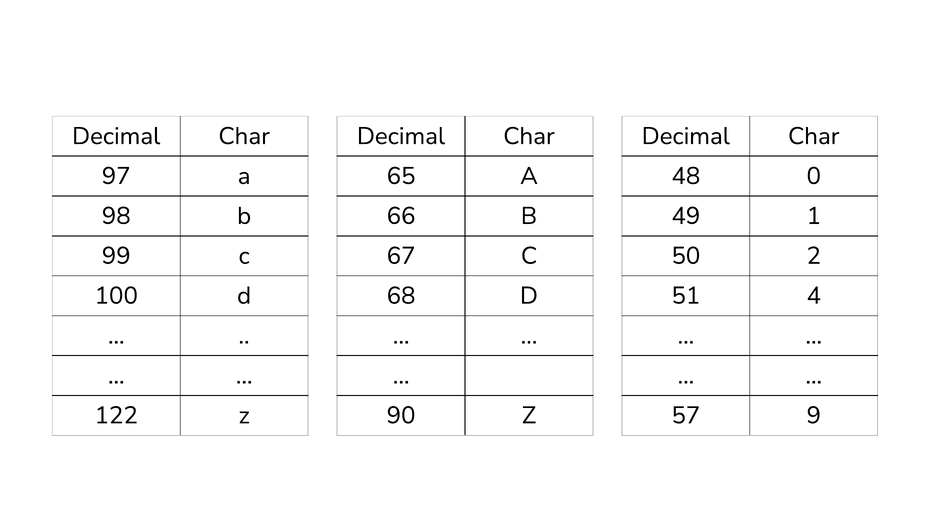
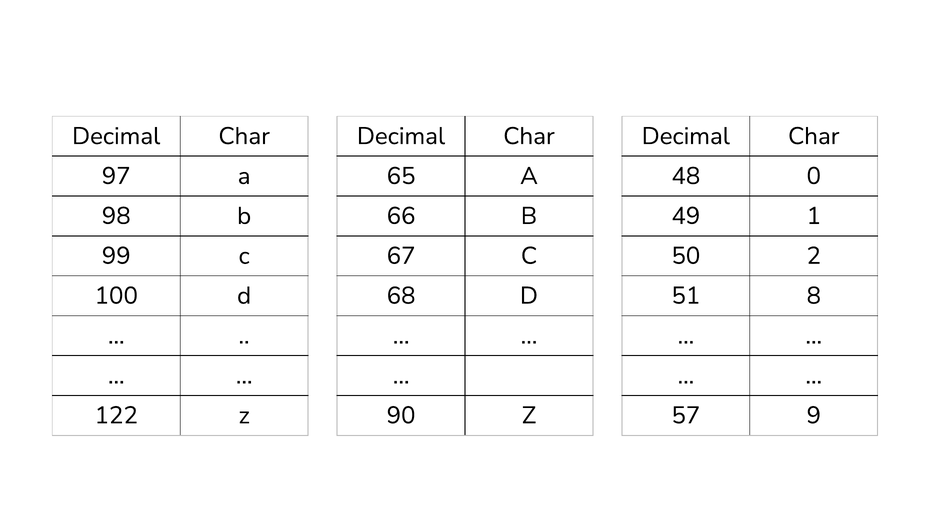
4: 4 -> 8 (814, 296)
